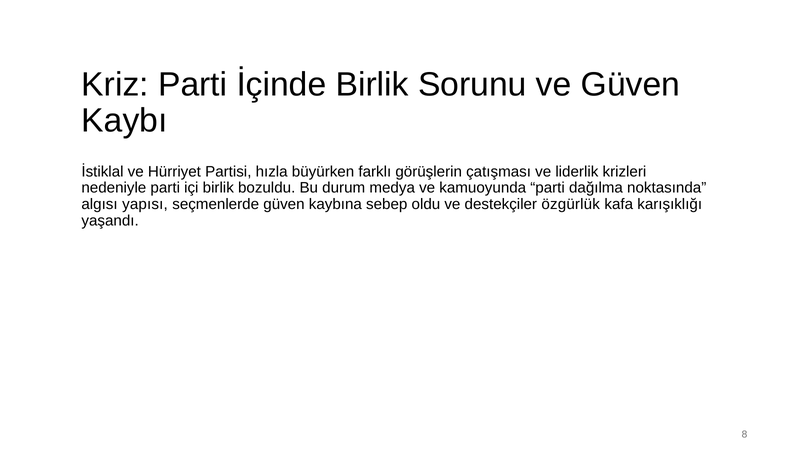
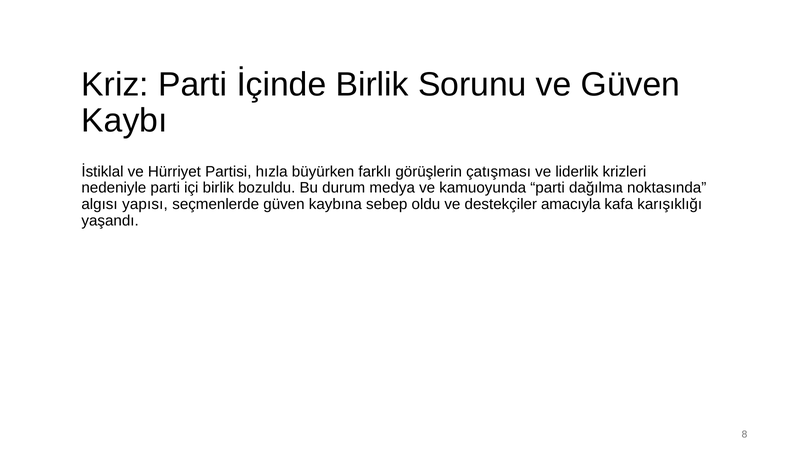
özgürlük: özgürlük -> amacıyla (571, 204)
